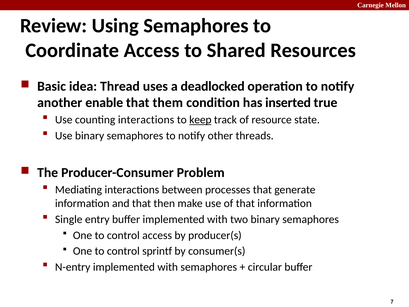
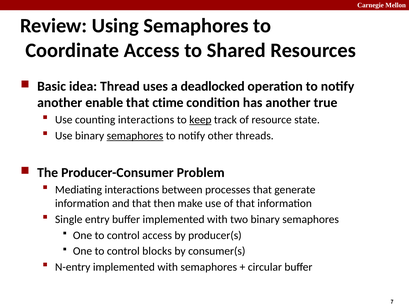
them: them -> ctime (168, 103)
has inserted: inserted -> another (288, 103)
semaphores underline: none -> present (135, 136)
sprintf: sprintf -> blocks (157, 251)
